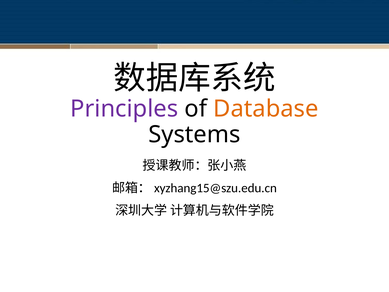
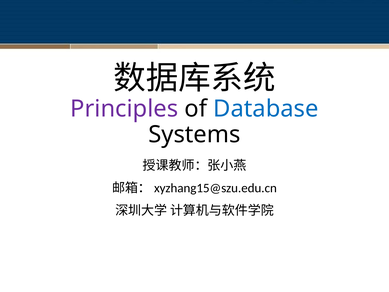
Database colour: orange -> blue (266, 109)
